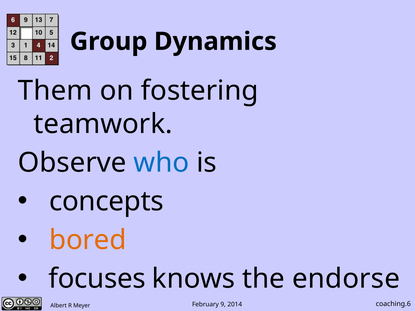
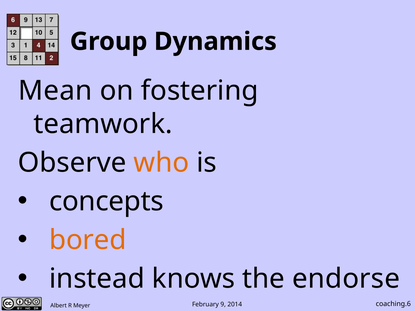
Them: Them -> Mean (55, 91)
who colour: blue -> orange (161, 163)
focuses: focuses -> instead (97, 279)
